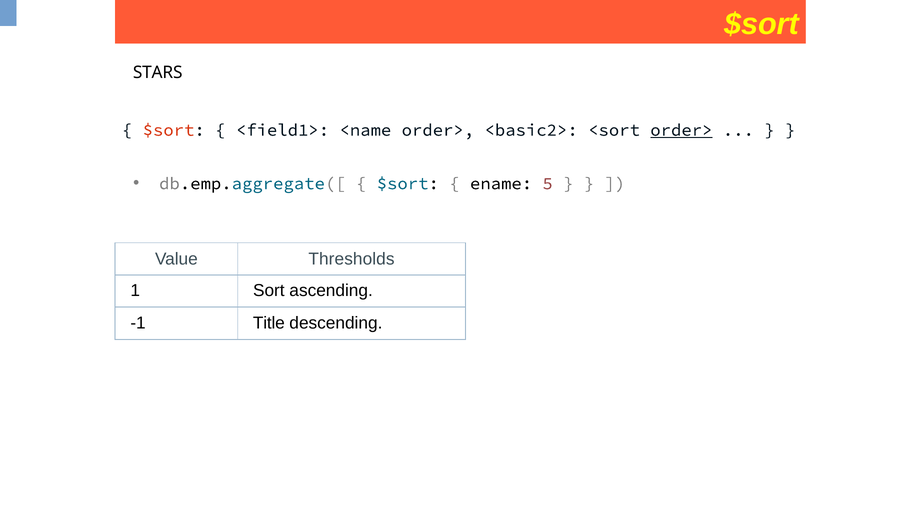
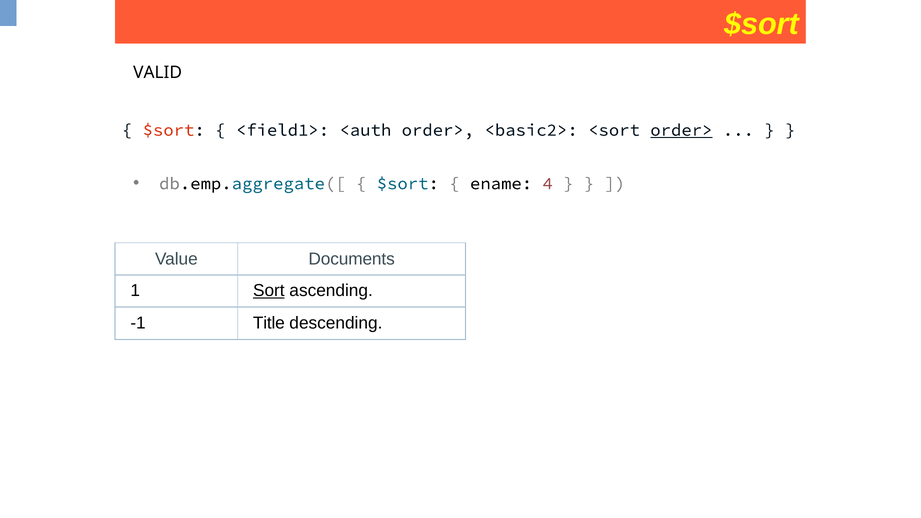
STARS: STARS -> VALID (158, 73)
<name: <name -> <auth (365, 130)
5: 5 -> 4 (548, 184)
Thresholds: Thresholds -> Documents (352, 259)
Sort underline: none -> present (269, 291)
